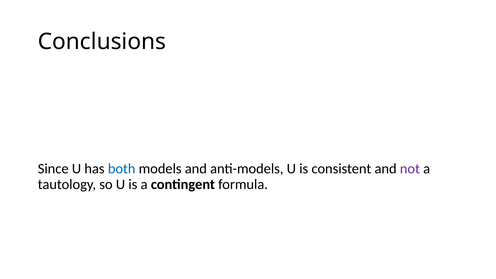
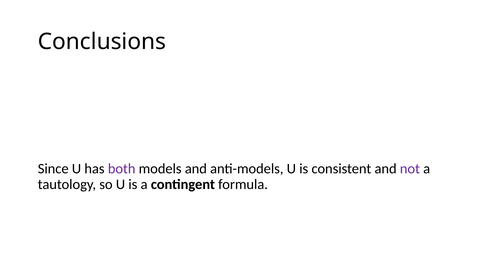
both colour: blue -> purple (122, 169)
